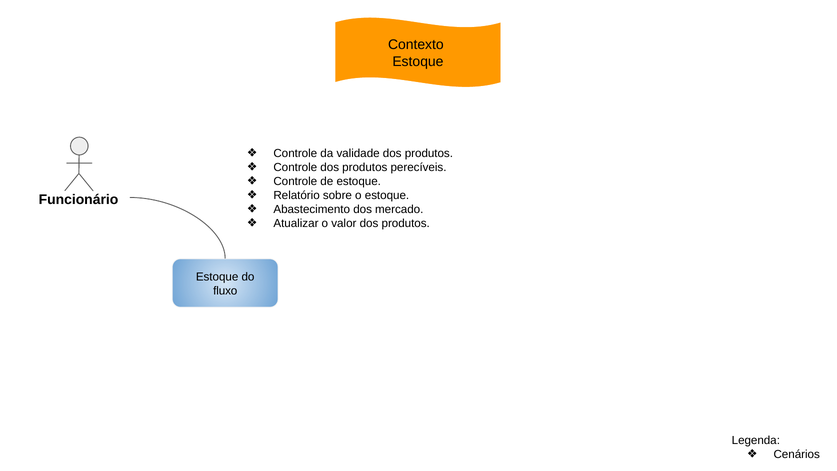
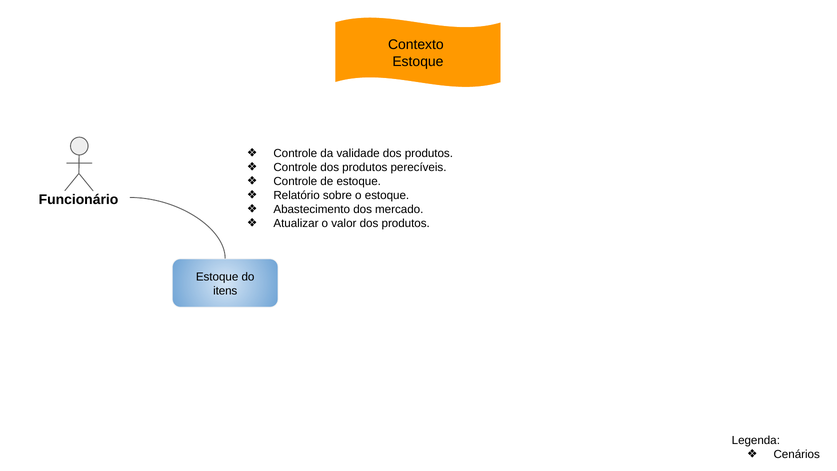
fluxo: fluxo -> itens (225, 291)
